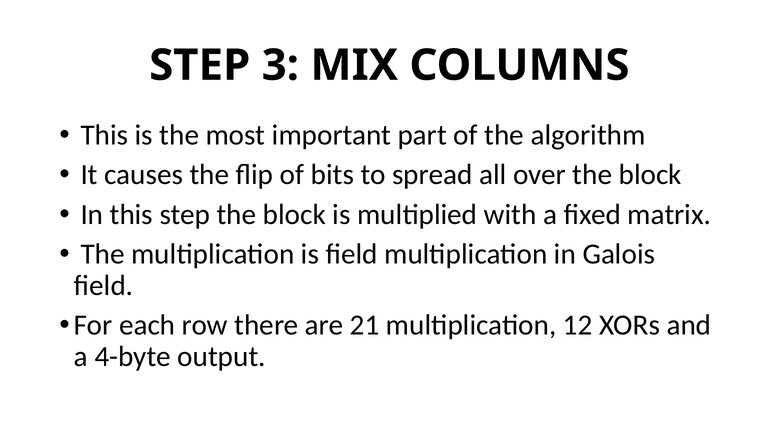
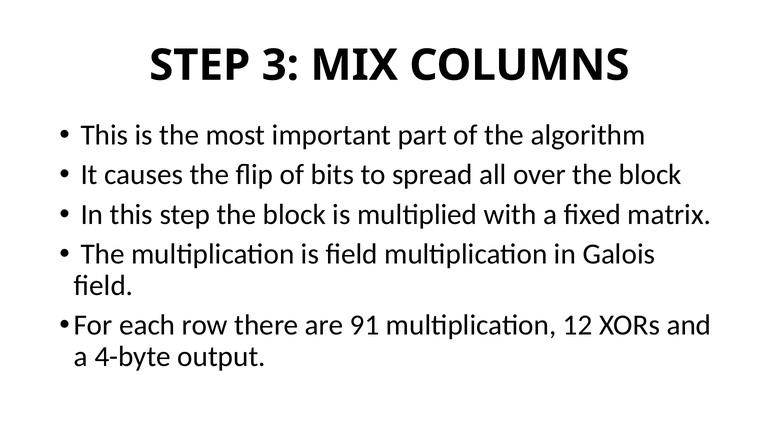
21: 21 -> 91 (365, 325)
